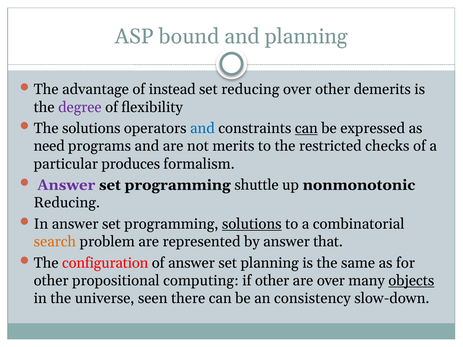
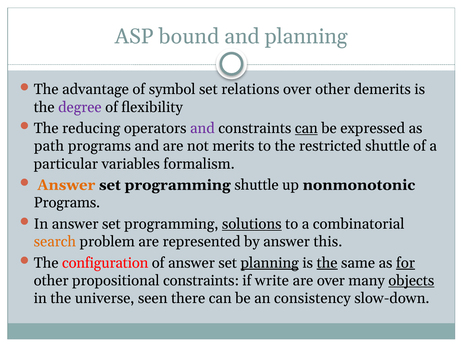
instead: instead -> symbol (172, 90)
set reducing: reducing -> relations (250, 90)
The solutions: solutions -> reducing (91, 128)
and colour: blue -> purple (202, 128)
need: need -> path (49, 146)
restricted checks: checks -> shuttle (387, 146)
produces: produces -> variables (131, 164)
Answer colour: purple -> orange (66, 185)
Reducing: Reducing -> Programs (67, 203)
that: that -> this (328, 242)
planning underline: none -> present (270, 263)
the underline: none -> present (327, 263)
for underline: none -> present (405, 263)
propositional computing: computing -> constraints (201, 281)
if other: other -> write (272, 281)
